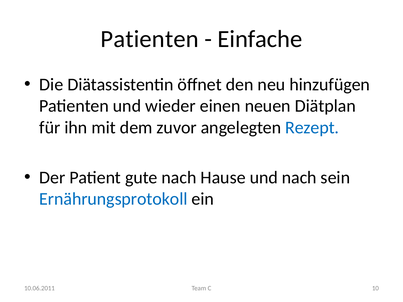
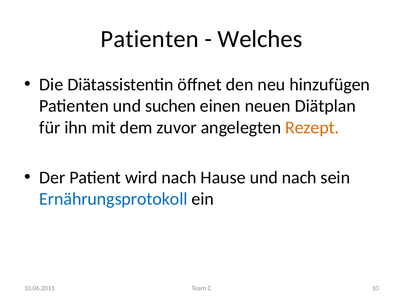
Einfache: Einfache -> Welches (260, 39)
wieder: wieder -> suchen (171, 106)
Rezept colour: blue -> orange (312, 128)
gute: gute -> wird (141, 178)
